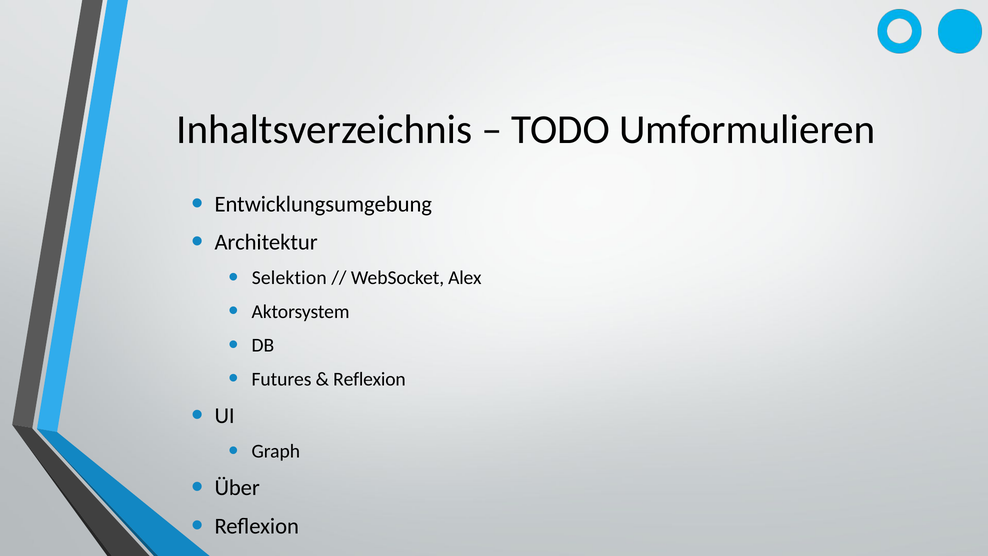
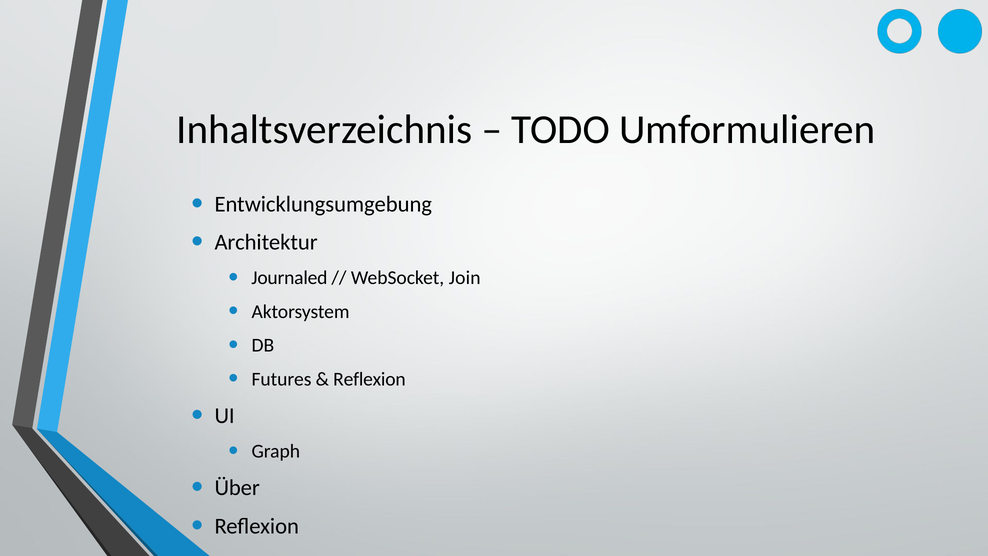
Selektion: Selektion -> Journaled (289, 278)
Alex: Alex -> Join (465, 278)
